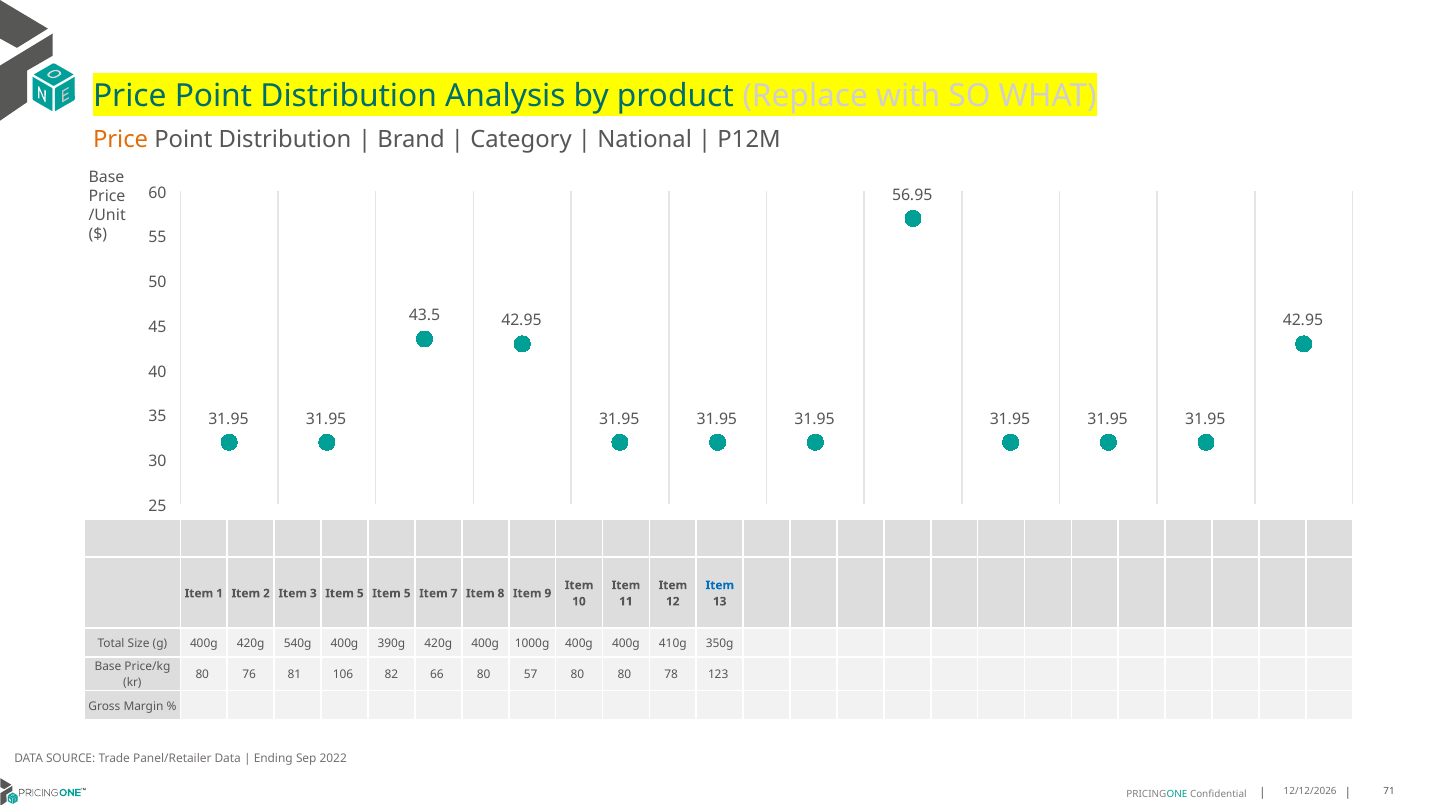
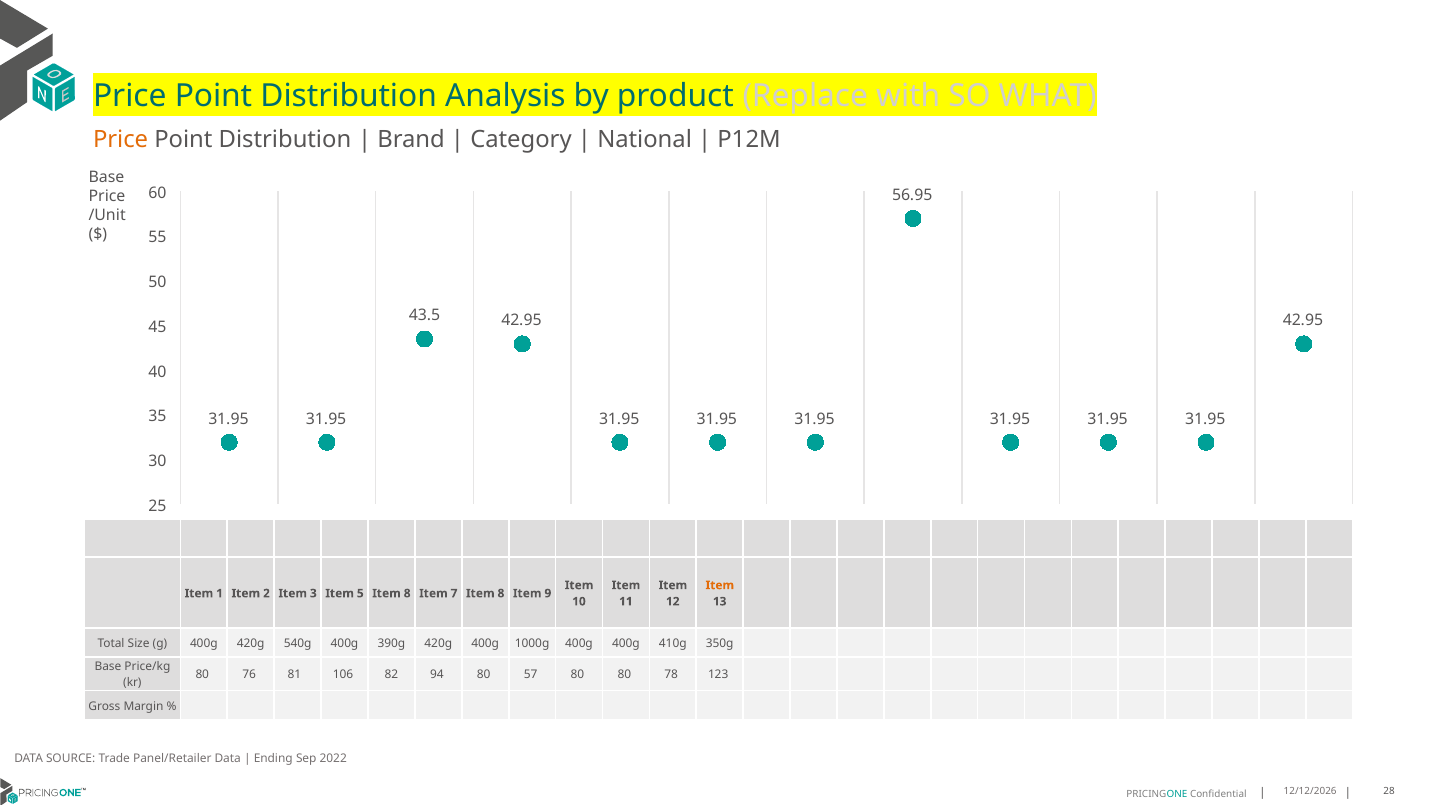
Item colour: blue -> orange (720, 585)
5 Item 5: 5 -> 8 (407, 593)
66: 66 -> 94 (437, 674)
71: 71 -> 28 (1389, 791)
